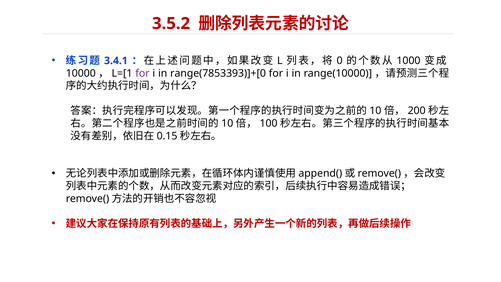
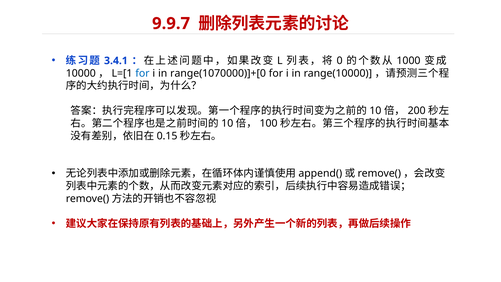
3.5.2: 3.5.2 -> 9.9.7 (171, 23)
for colour: purple -> blue (142, 73)
range(7853393)]+[0: range(7853393)]+[0 -> range(1070000)]+[0 (218, 73)
